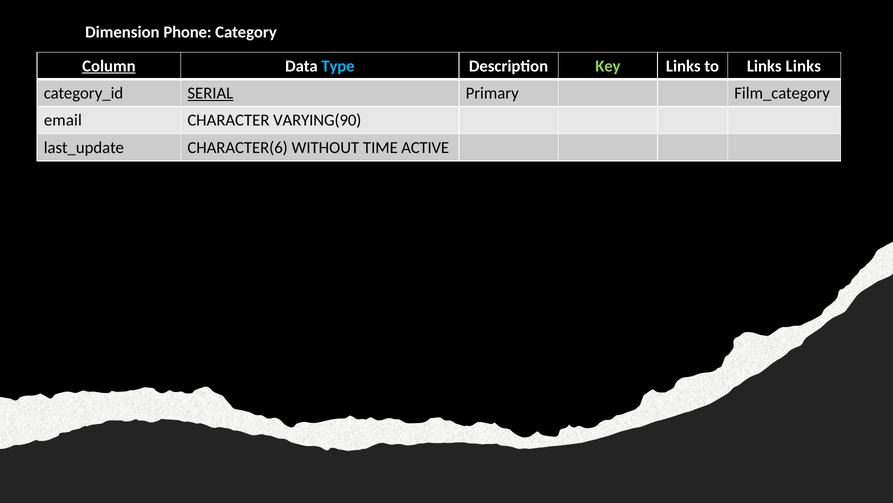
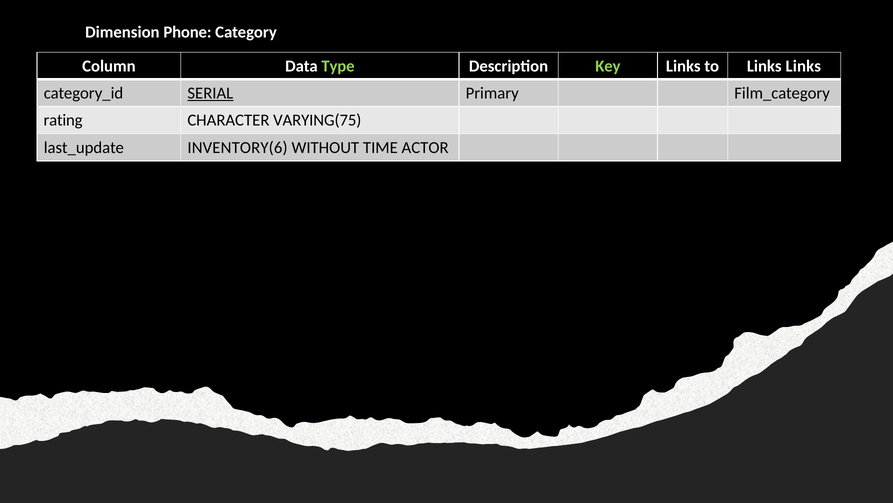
Column underline: present -> none (109, 66)
Type colour: light blue -> light green (338, 66)
email: email -> rating (63, 120)
VARYING(90: VARYING(90 -> VARYING(75 (317, 120)
CHARACTER(6: CHARACTER(6 -> INVENTORY(6 (238, 147)
ACTIVE: ACTIVE -> ACTOR (425, 147)
